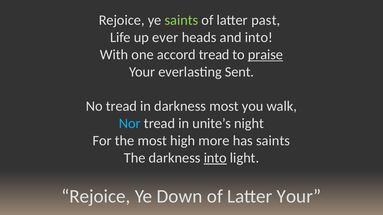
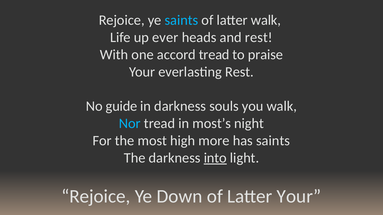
saints colour: light green -> light blue (181, 20)
latter past: past -> walk (266, 20)
and into: into -> rest (259, 38)
praise underline: present -> none (265, 55)
everlasting Sent: Sent -> Rest (239, 72)
No tread: tread -> guide (121, 106)
darkness most: most -> souls (224, 106)
unite’s: unite’s -> most’s (212, 124)
